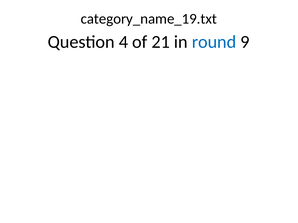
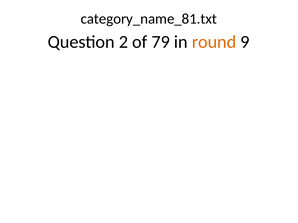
category_name_19.txt: category_name_19.txt -> category_name_81.txt (149, 19)
4: 4 -> 2 (123, 42)
21: 21 -> 79 (161, 42)
round colour: blue -> orange (214, 42)
